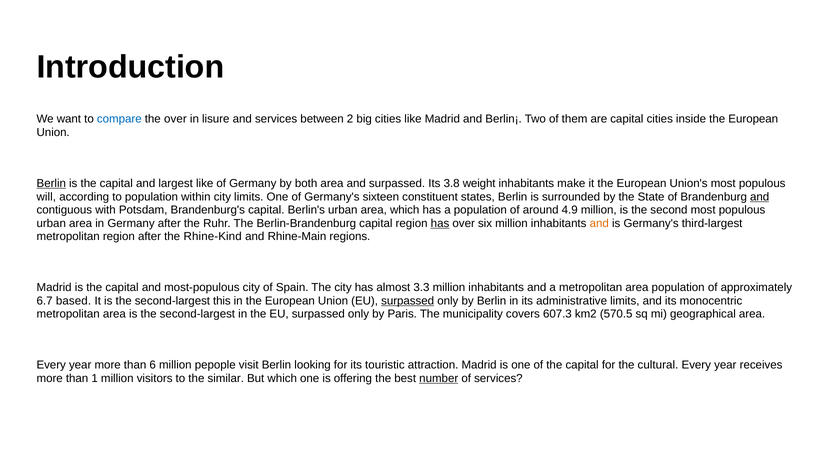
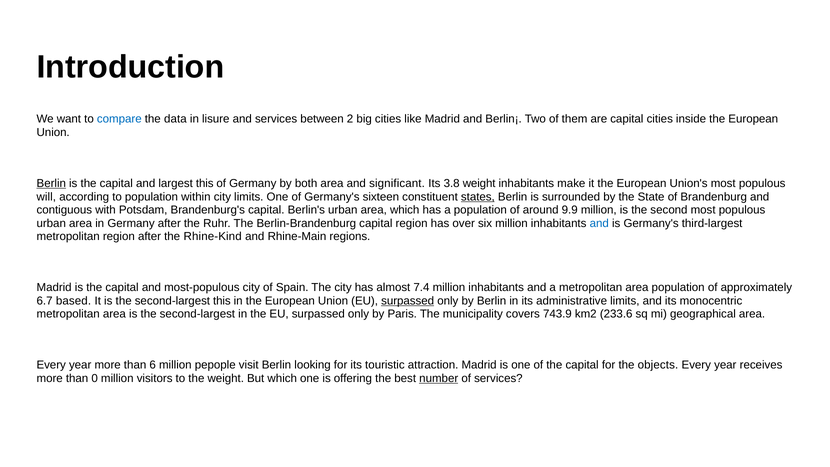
the over: over -> data (175, 119)
largest like: like -> this (205, 183)
and surpassed: surpassed -> significant (397, 183)
states underline: none -> present (478, 197)
and underline: present -> none (760, 197)
4.9: 4.9 -> 9.9 (570, 210)
has underline: present -> none (440, 223)
and colour: orange -> blue (599, 223)
3.3: 3.3 -> 7.4 (421, 287)
607.3: 607.3 -> 743.9 (557, 314)
570.5: 570.5 -> 233.6 (616, 314)
cultural: cultural -> objects (658, 365)
1: 1 -> 0 (95, 378)
the similar: similar -> weight (226, 378)
